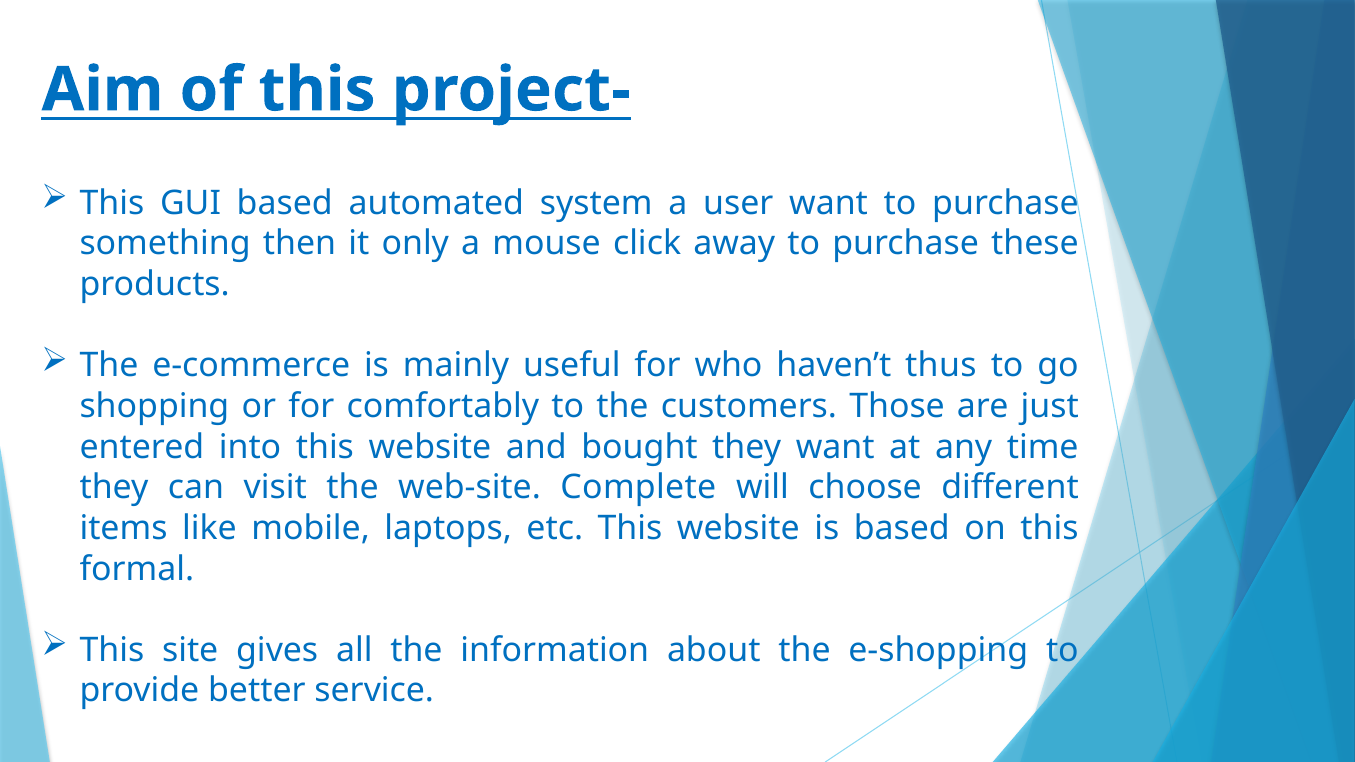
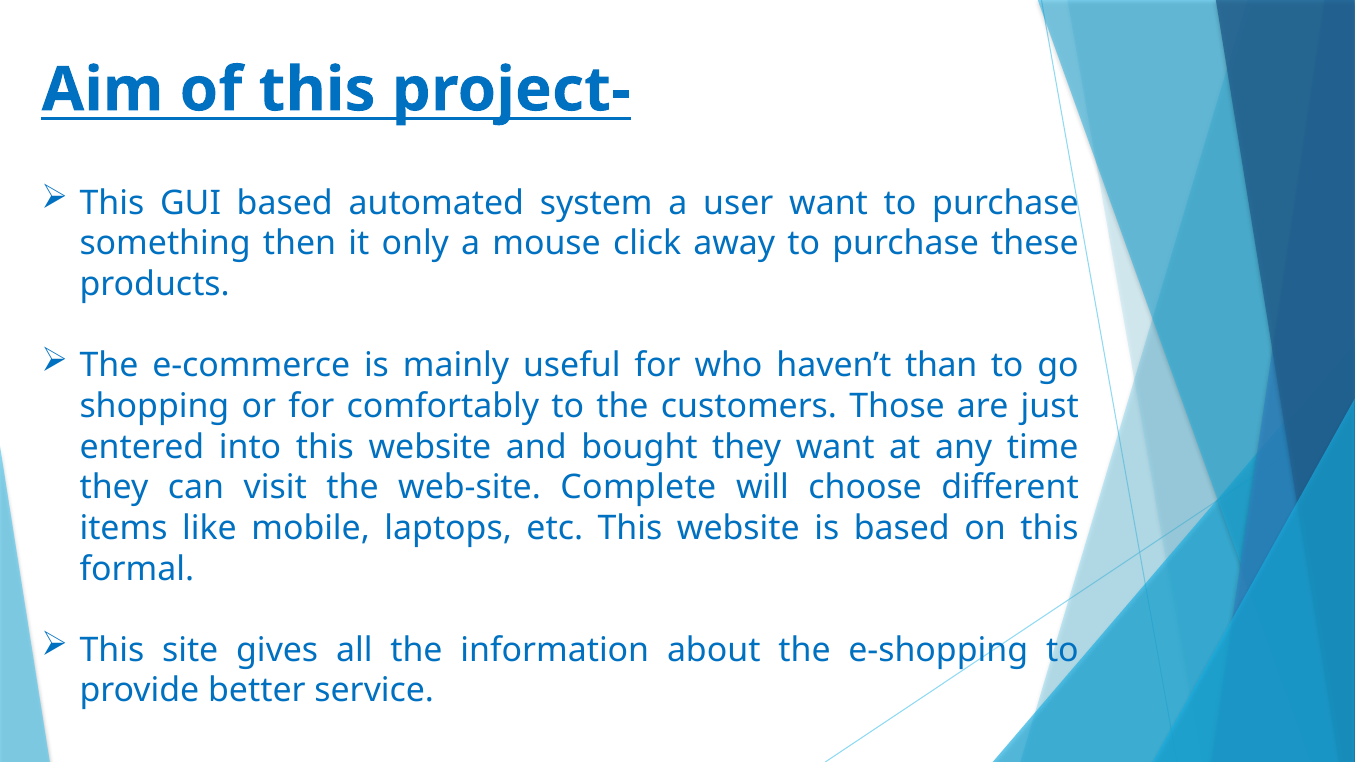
thus: thus -> than (941, 366)
